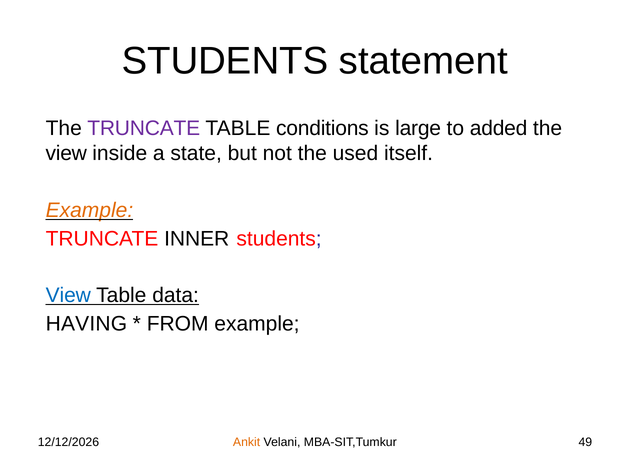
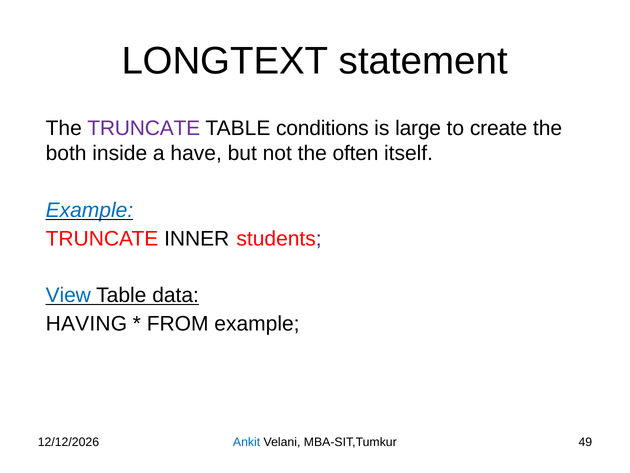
STUDENTS: STUDENTS -> LONGTEXT (225, 61)
added: added -> create (499, 128)
view: view -> both (66, 153)
state: state -> have (196, 153)
used: used -> often (356, 153)
Example colour: orange -> blue (89, 210)
Ankit colour: orange -> blue (247, 442)
